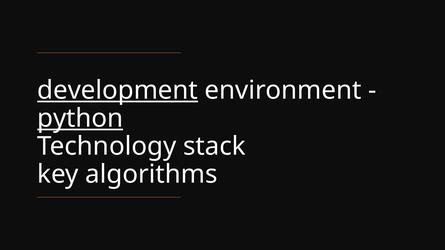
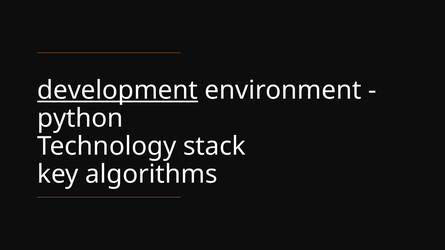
python underline: present -> none (80, 118)
